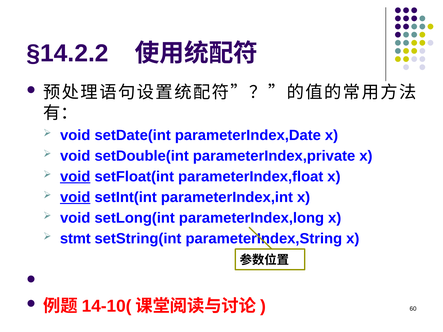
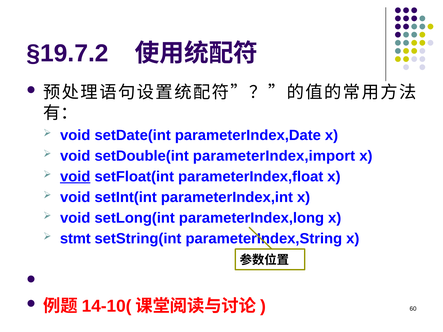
§14.2.2: §14.2.2 -> §19.7.2 (68, 53)
parameterIndex,private: parameterIndex,private -> parameterIndex,import (274, 156)
void underline: present -> none (75, 197)
